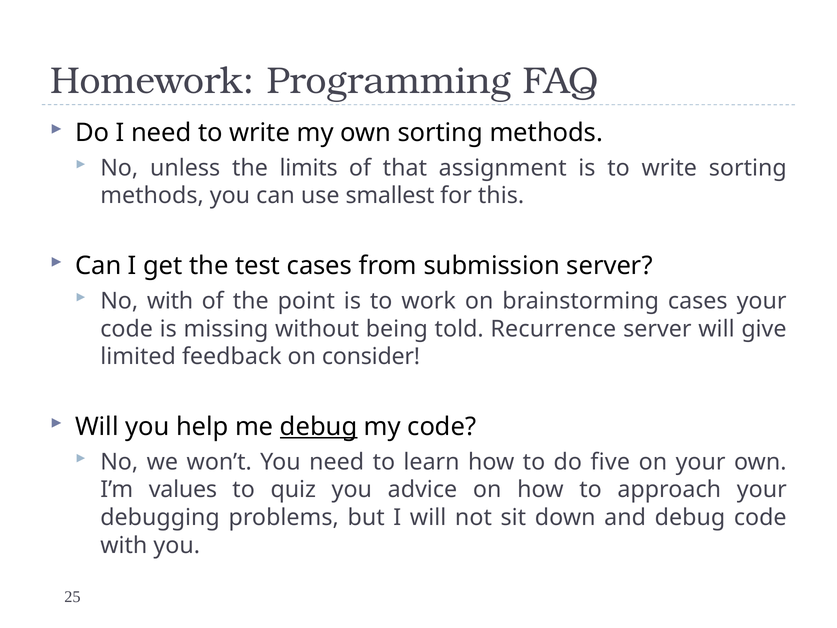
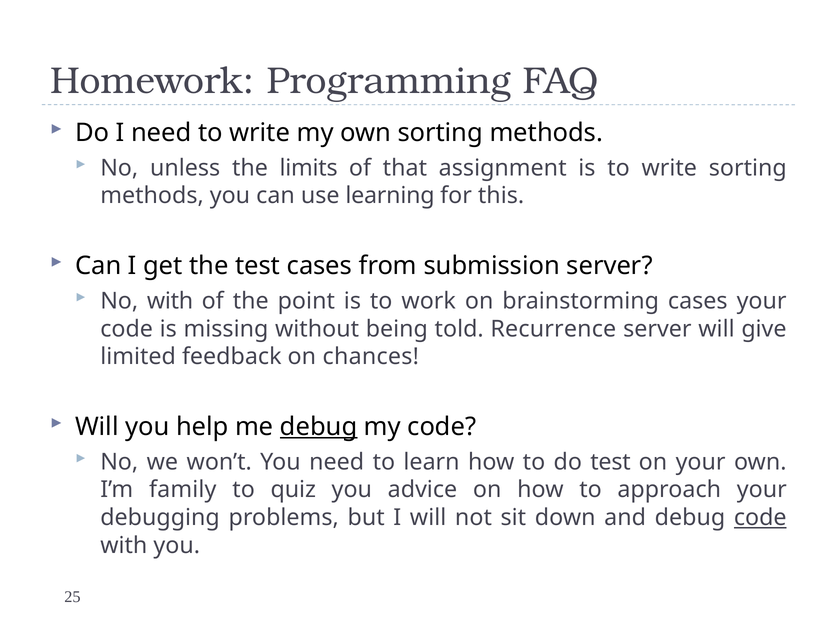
smallest: smallest -> learning (390, 196)
consider: consider -> chances (371, 357)
do five: five -> test (611, 462)
values: values -> family (183, 490)
code underline: none -> present (760, 518)
